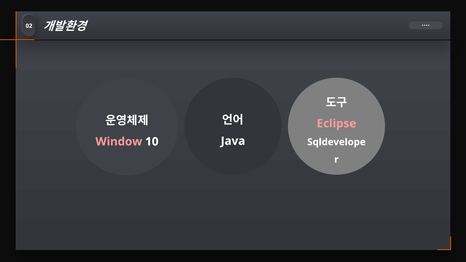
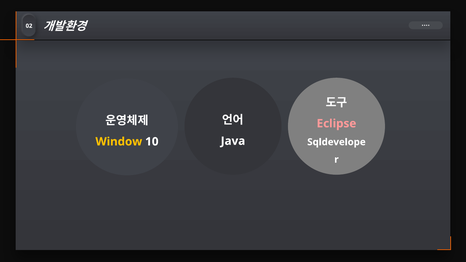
Window colour: pink -> yellow (119, 142)
